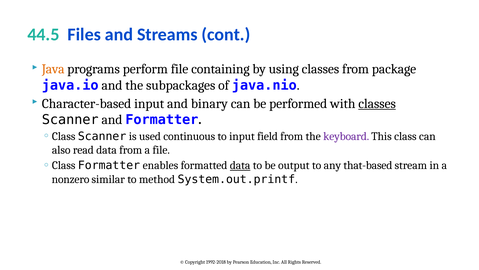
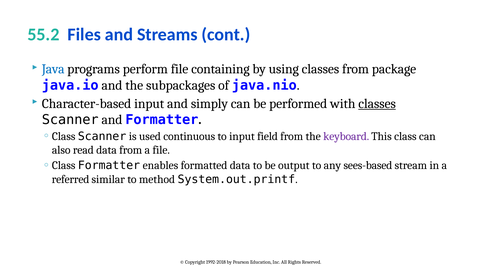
44.5: 44.5 -> 55.2 (44, 34)
Java colour: orange -> blue (53, 69)
binary: binary -> simply (209, 103)
data underline: present -> none (240, 165)
that-based: that-based -> sees-based (368, 165)
nonzero: nonzero -> referred (71, 179)
